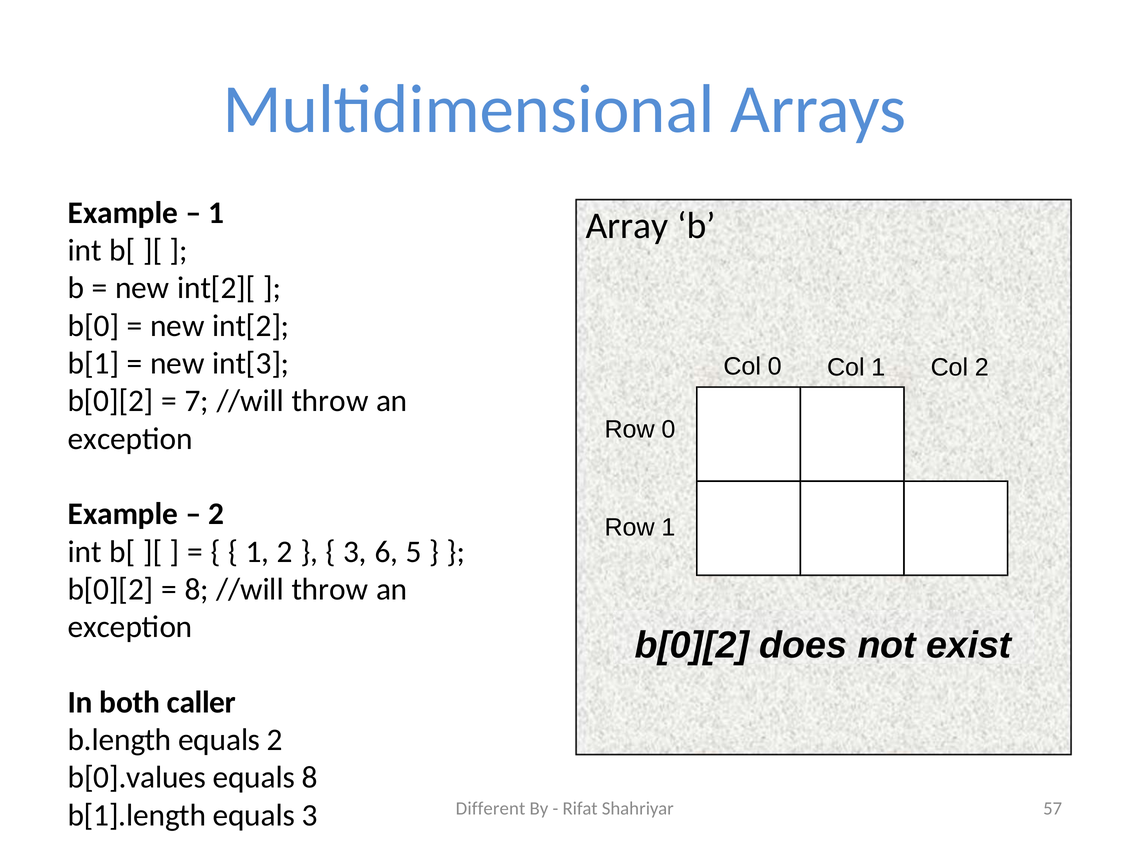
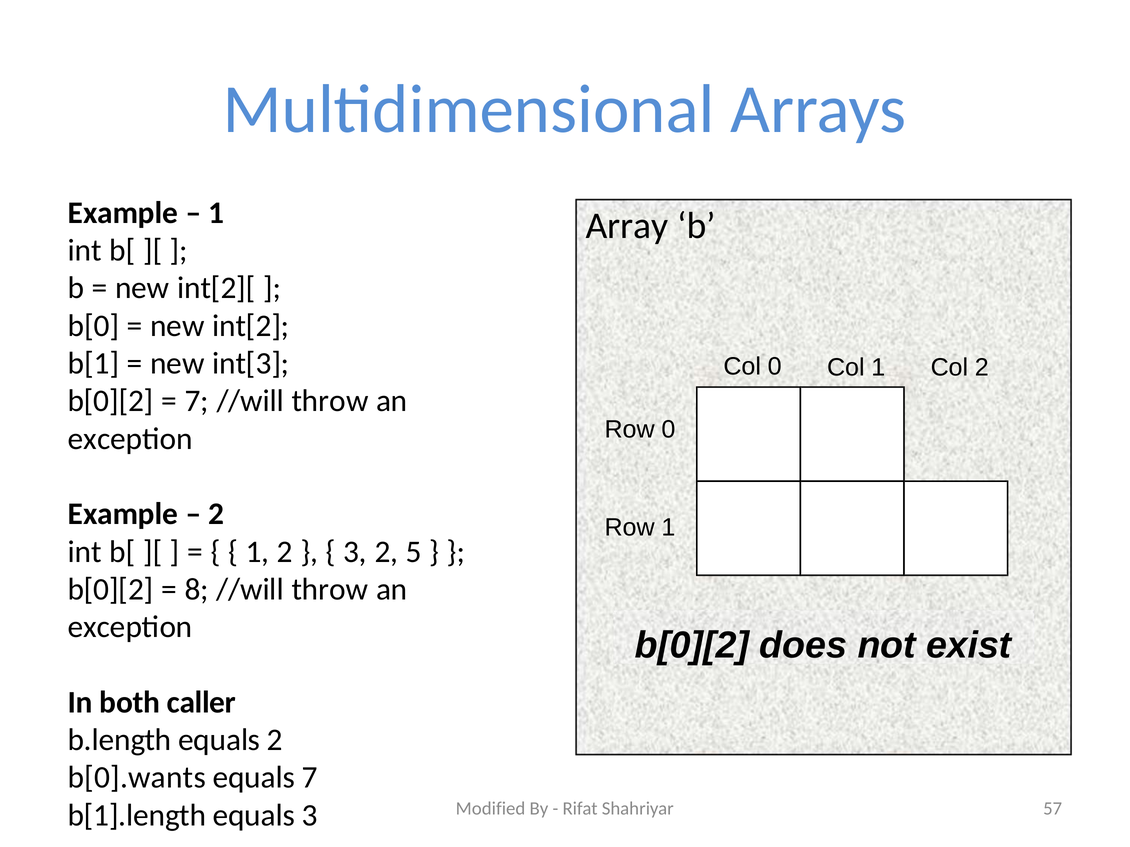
3 6: 6 -> 2 (386, 552)
b[0].values: b[0].values -> b[0].wants (137, 778)
equals 8: 8 -> 7 (309, 778)
Different: Different -> Modified (491, 809)
